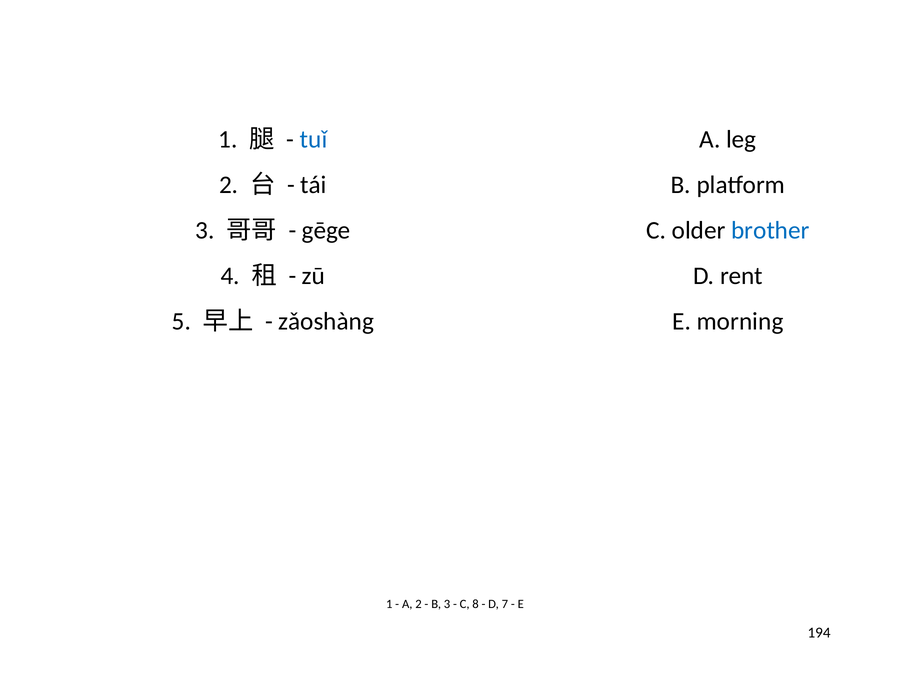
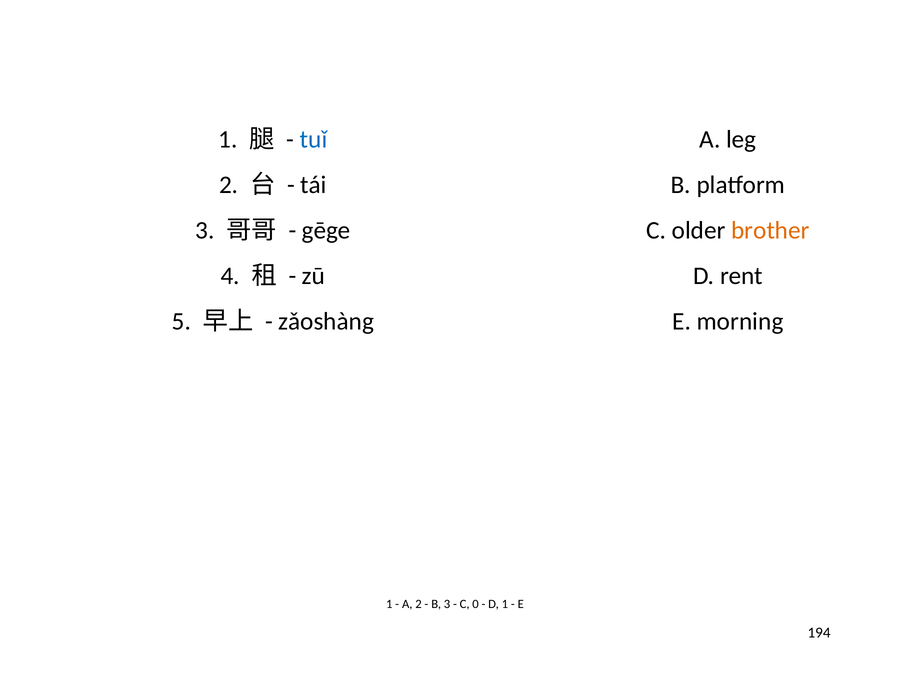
brother colour: blue -> orange (770, 231)
8: 8 -> 0 (476, 604)
D 7: 7 -> 1 (505, 604)
